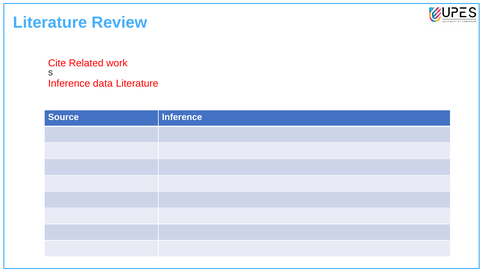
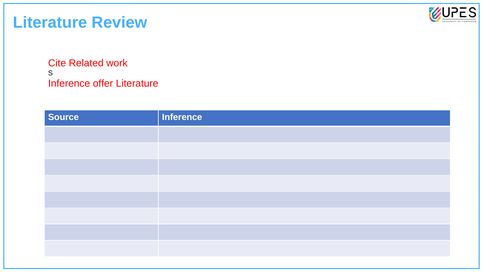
data: data -> offer (103, 84)
